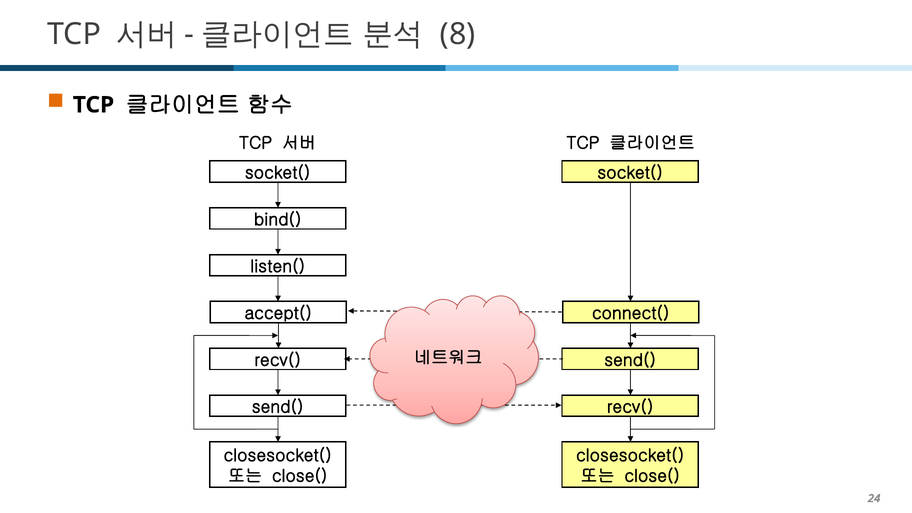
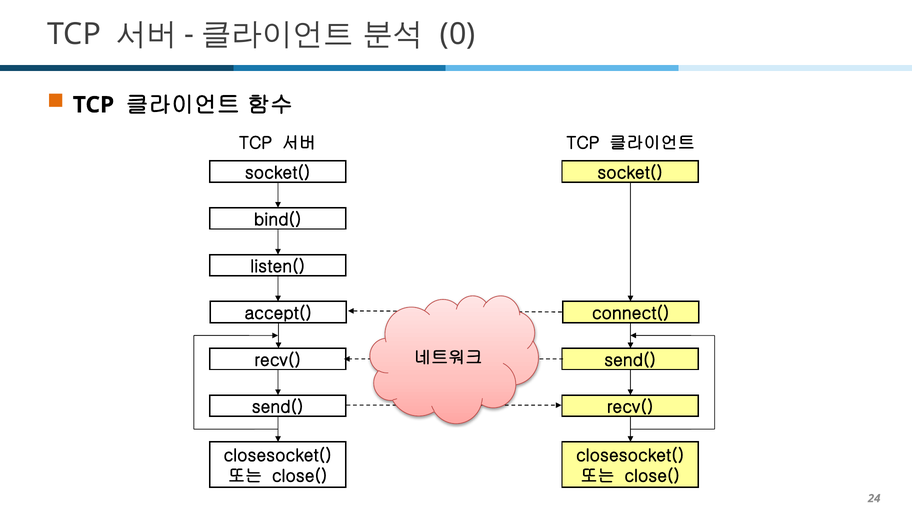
8: 8 -> 0 (458, 34)
